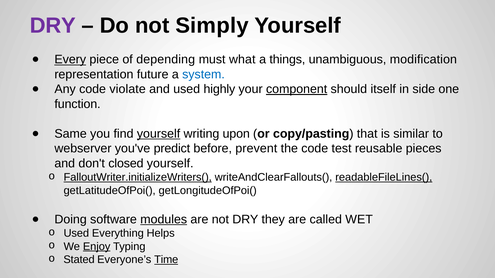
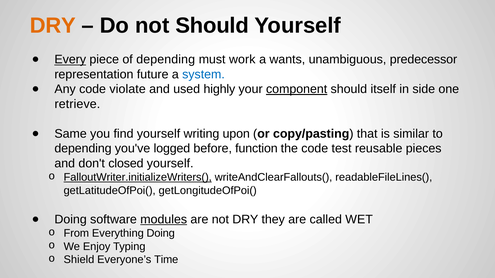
DRY colour: purple -> orange (53, 26)
not Simply: Simply -> Should (212, 26)
what: what -> work (242, 60)
things: things -> wants (287, 60)
modification: modification -> predecessor (423, 60)
function: function -> retrieve (77, 104)
yourself underline: present -> none (159, 134)
webserver: webserver -> depending (83, 149)
predict: predict -> logged (172, 149)
prevent: prevent -> function (256, 149)
readableFileLines( underline: present -> none (384, 178)
Used: Used -> From (76, 234)
Everything Helps: Helps -> Doing (161, 234)
Enjoy underline: present -> none (97, 247)
Stated: Stated -> Shield (79, 260)
Time underline: present -> none (166, 260)
